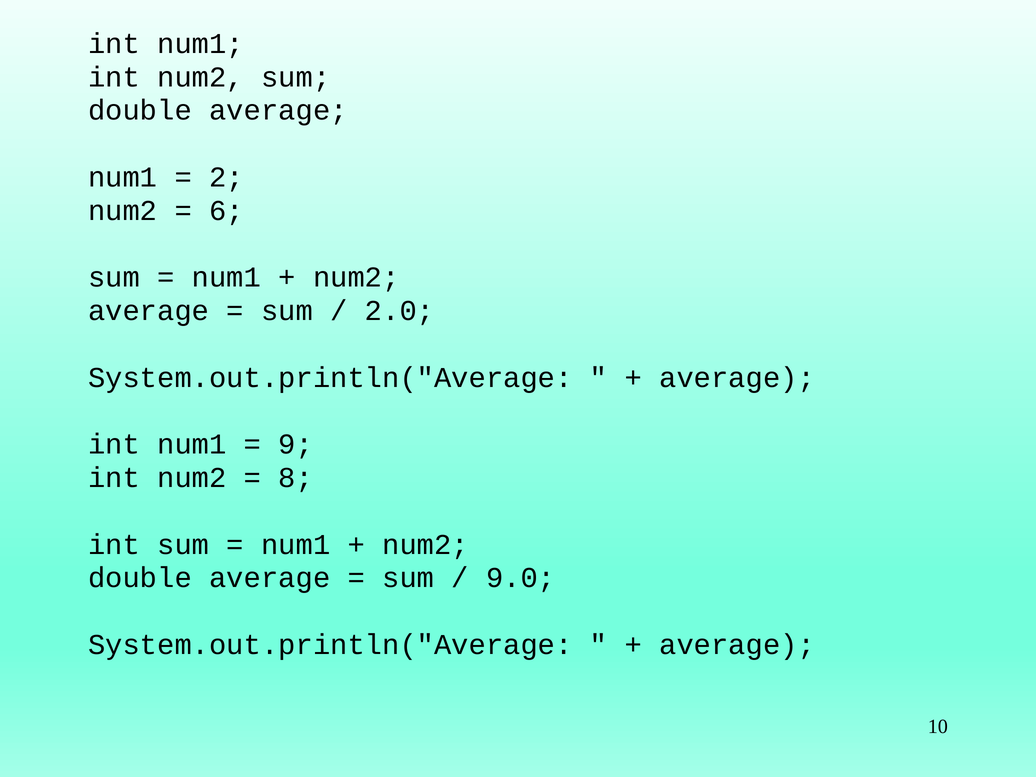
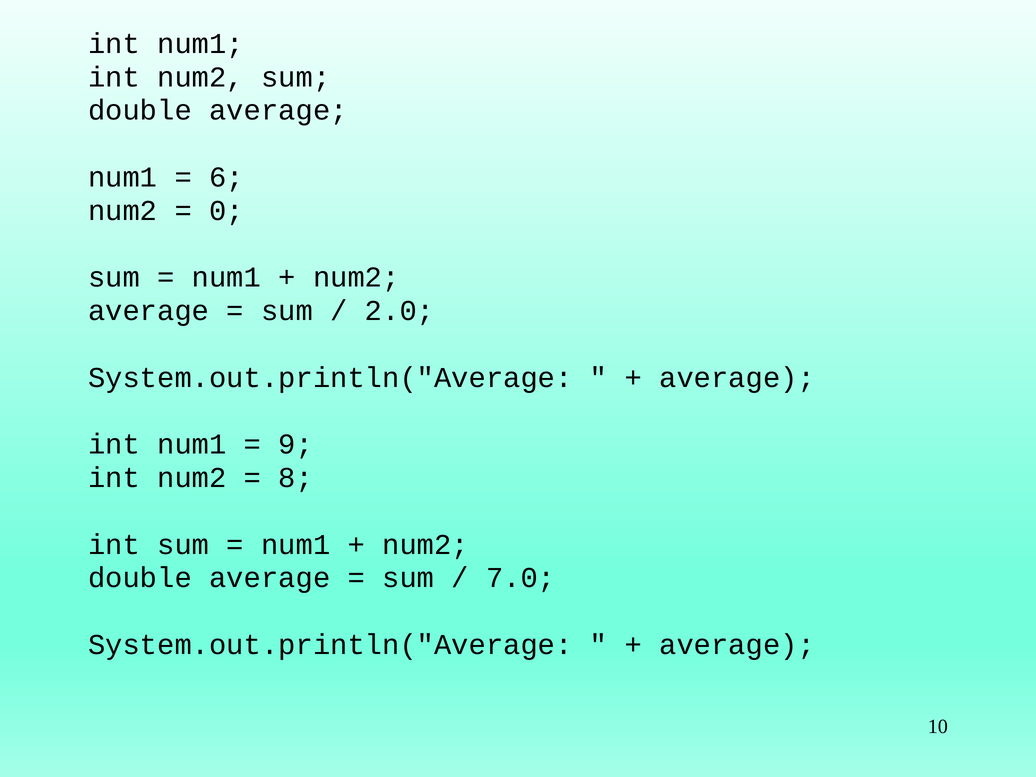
2: 2 -> 6 (226, 177)
6: 6 -> 0 (226, 211)
9.0: 9.0 -> 7.0 (521, 578)
